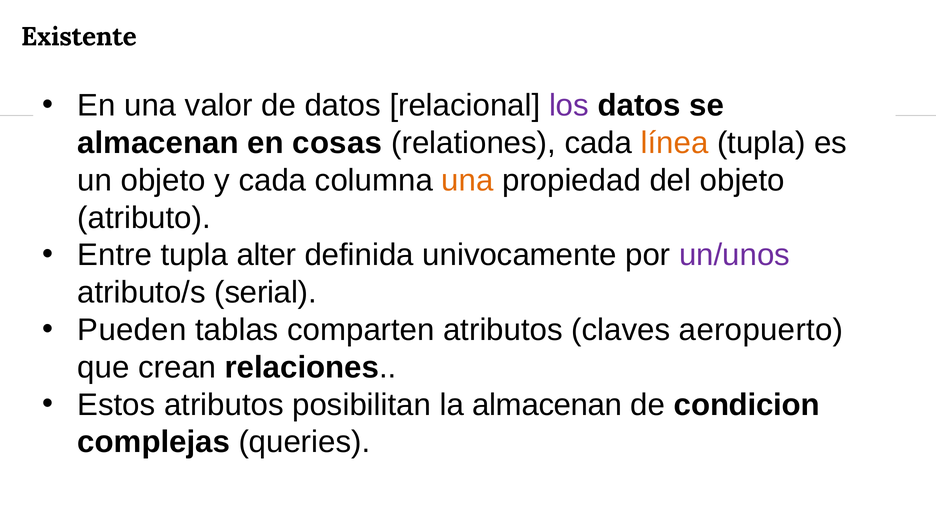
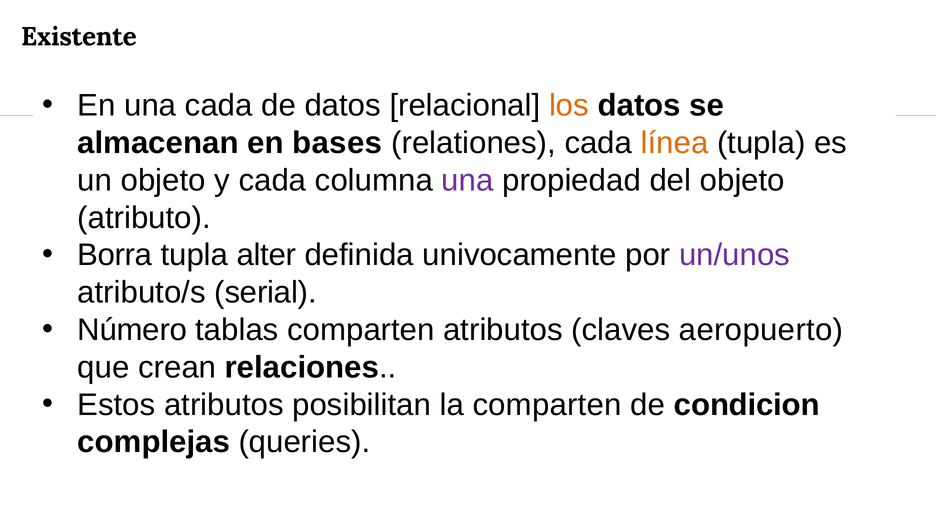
una valor: valor -> cada (219, 106)
los colour: purple -> orange (569, 106)
cosas: cosas -> bases (337, 143)
una colour: orange -> purple (467, 181)
Entre: Entre -> Borra (115, 255)
Pueden: Pueden -> Número (132, 330)
la almacenan: almacenan -> comparten (547, 405)
